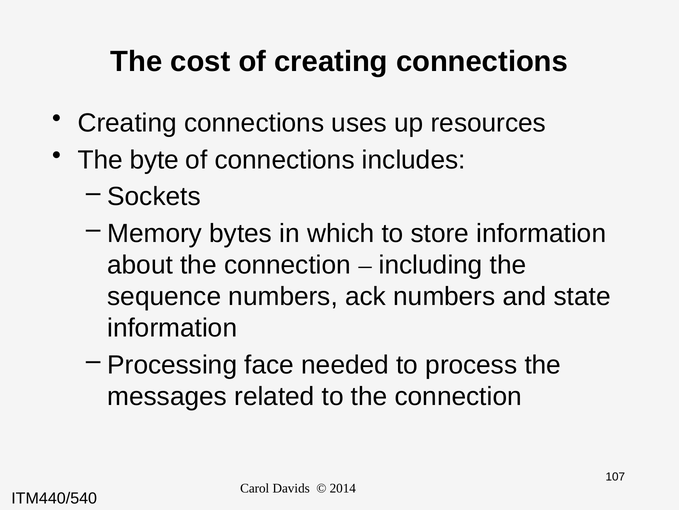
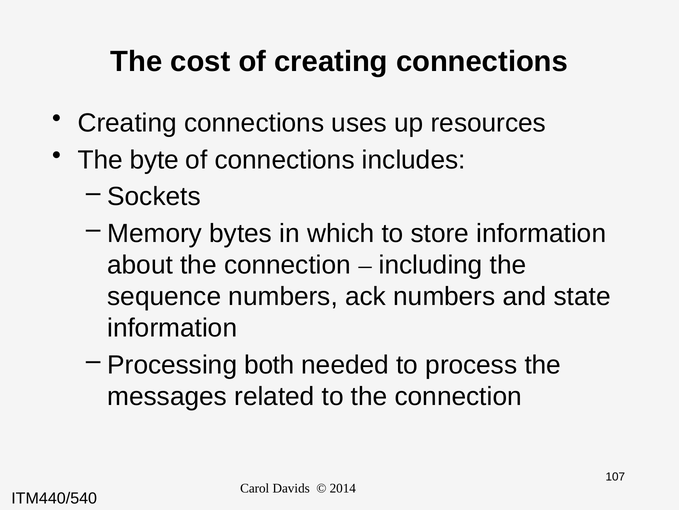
face: face -> both (269, 365)
